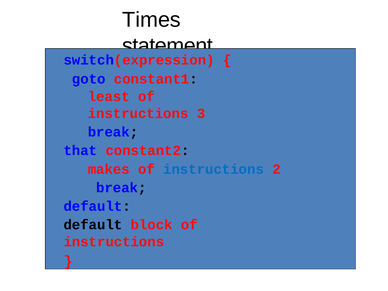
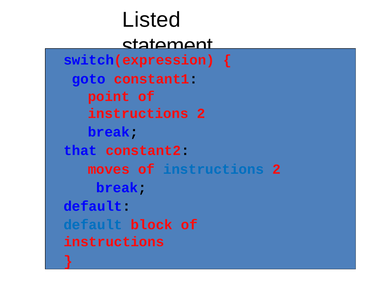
Times: Times -> Listed (151, 20)
least: least -> point (109, 97)
3: 3 -> 2 (201, 113)
makes: makes -> moves (109, 169)
default colour: black -> blue (93, 225)
